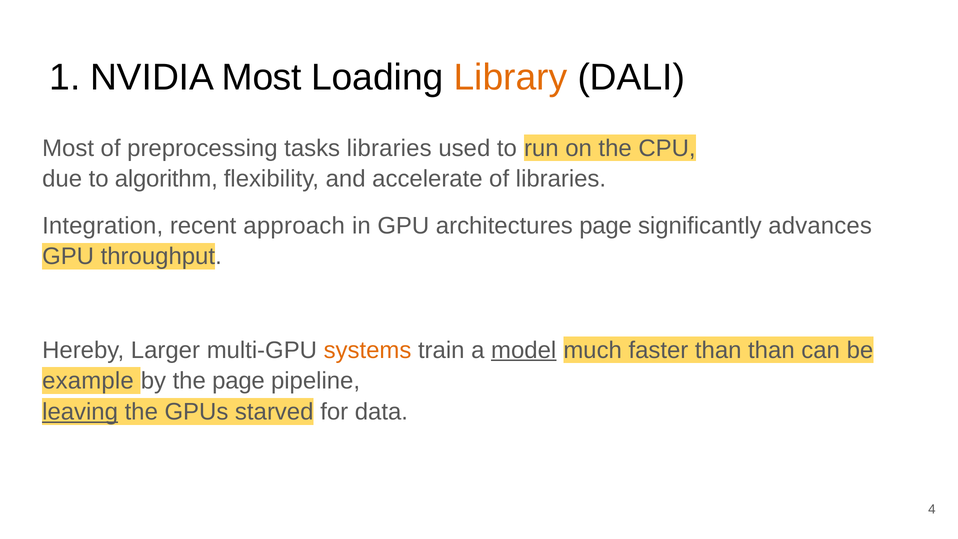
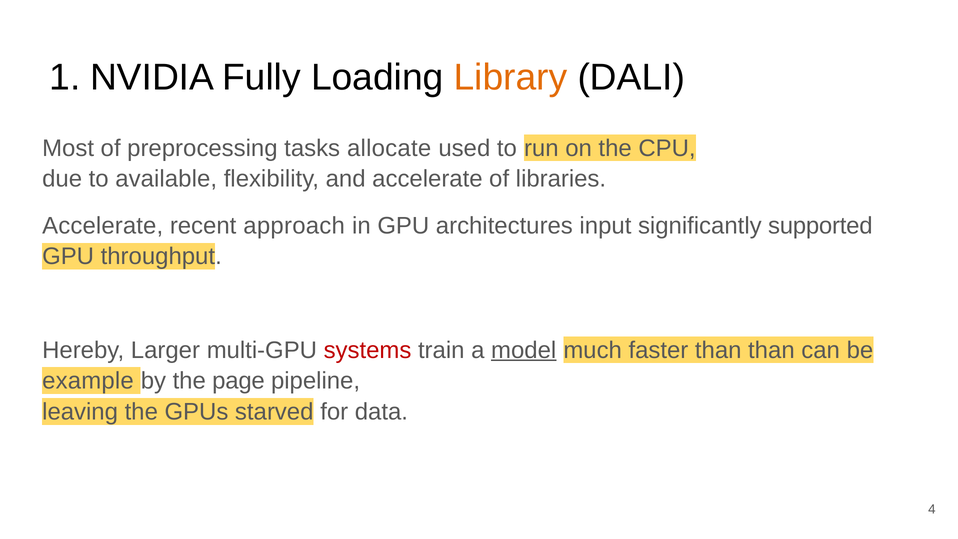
NVIDIA Most: Most -> Fully (262, 78)
tasks libraries: libraries -> allocate (389, 148)
algorithm: algorithm -> available (166, 179)
Integration: Integration -> Accelerate (103, 226)
architectures page: page -> input (605, 226)
advances: advances -> supported (820, 226)
systems colour: orange -> red (368, 350)
leaving underline: present -> none (80, 412)
